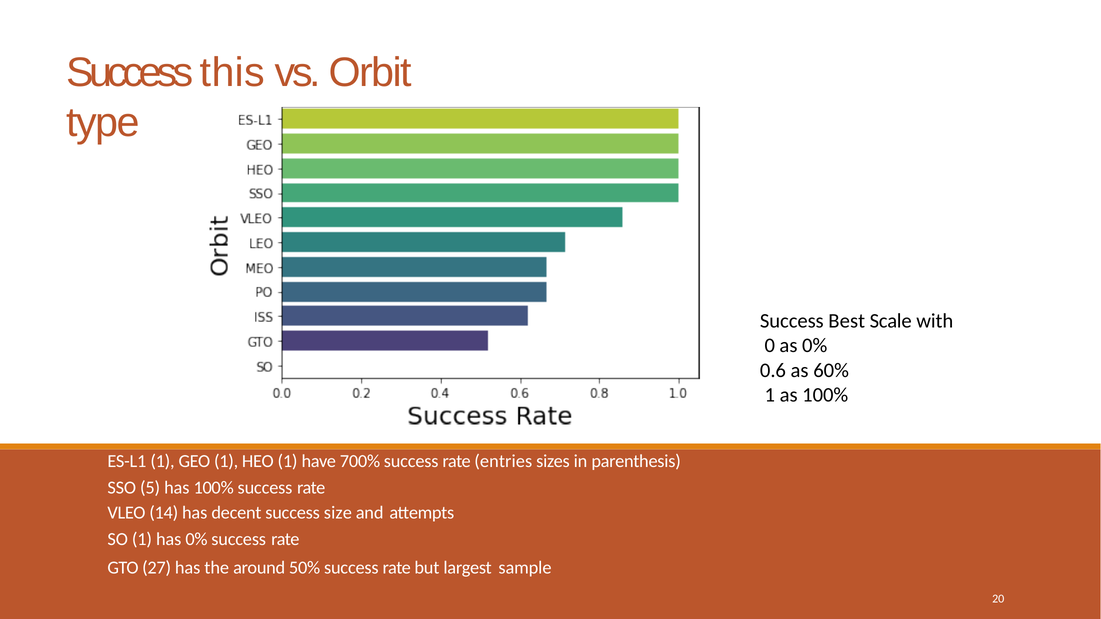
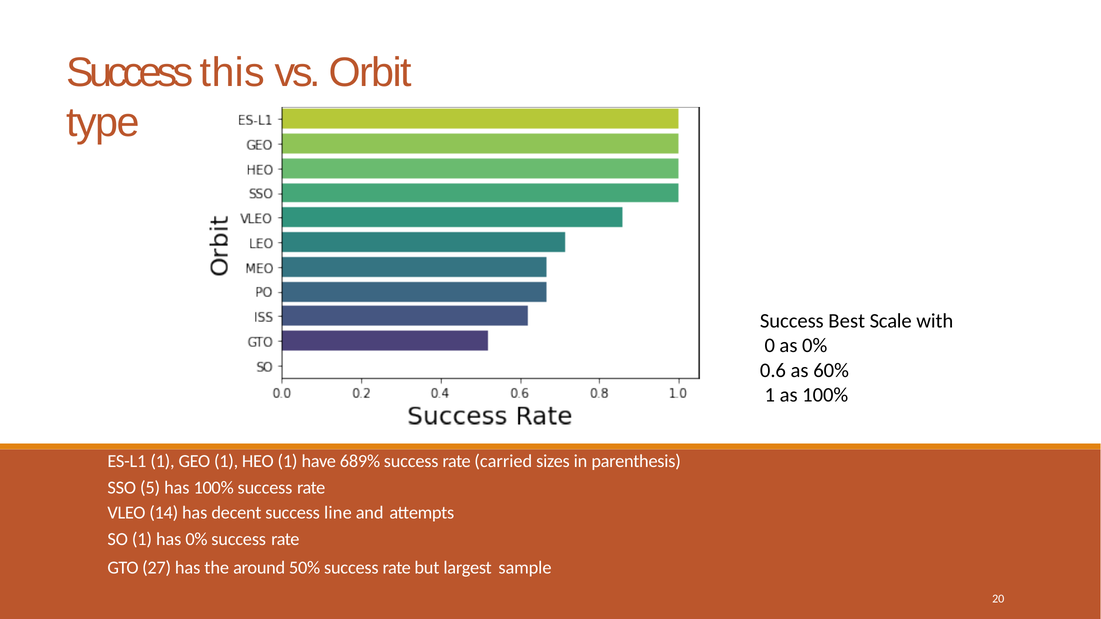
700%: 700% -> 689% (360, 462)
entries: entries -> carried (503, 462)
size: size -> line (338, 513)
